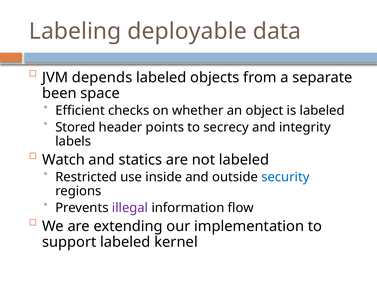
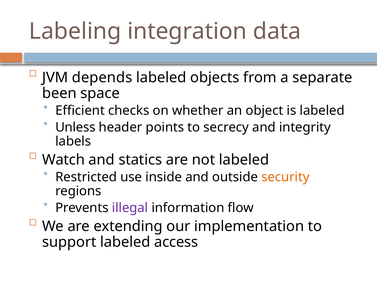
deployable: deployable -> integration (187, 31)
Stored: Stored -> Unless (75, 128)
security colour: blue -> orange (285, 178)
kernel: kernel -> access (176, 243)
